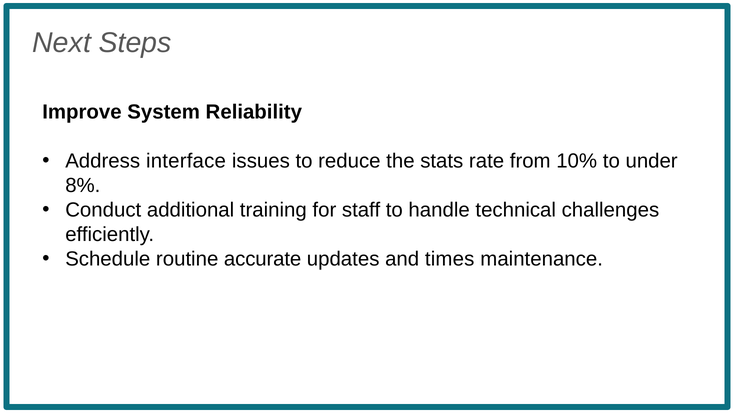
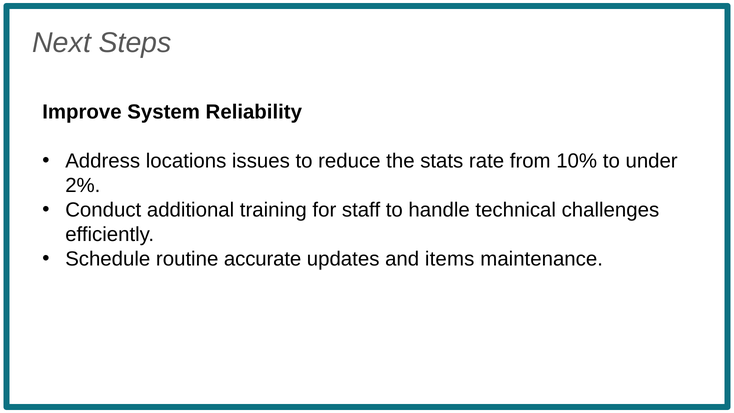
interface: interface -> locations (186, 161)
8%: 8% -> 2% (83, 185)
times: times -> items (450, 259)
